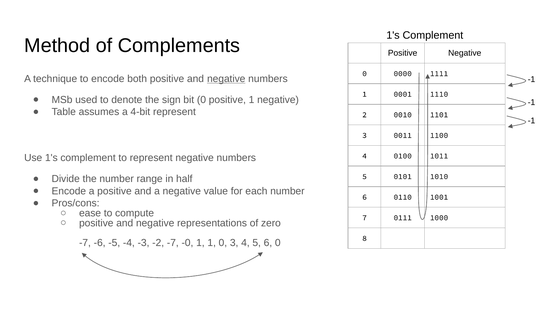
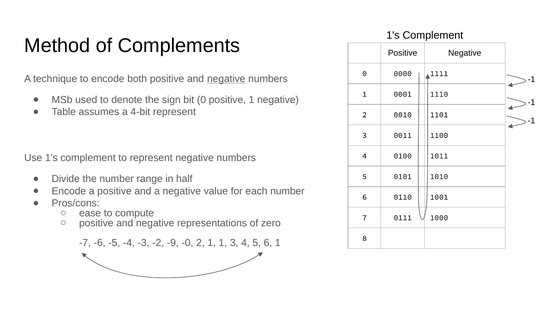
-2 -7: -7 -> -9 (173, 243)
-0 1: 1 -> 2 (200, 243)
1 0: 0 -> 1 (223, 243)
6 0: 0 -> 1 (278, 243)
